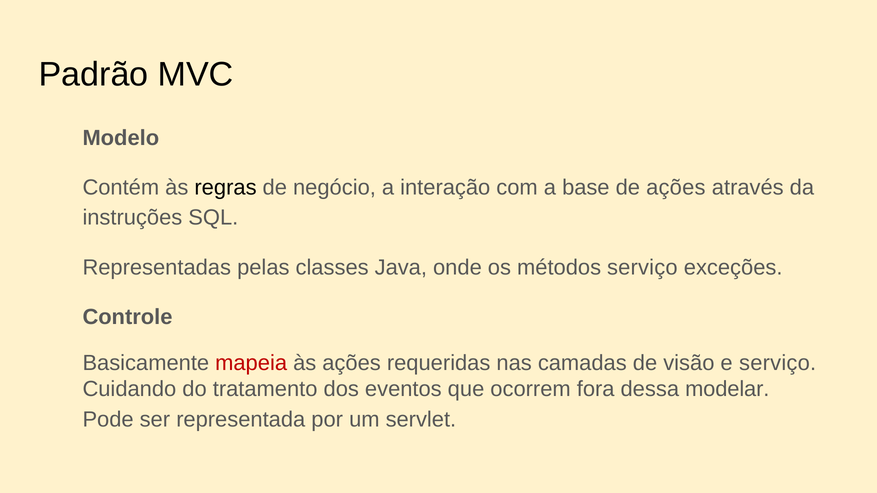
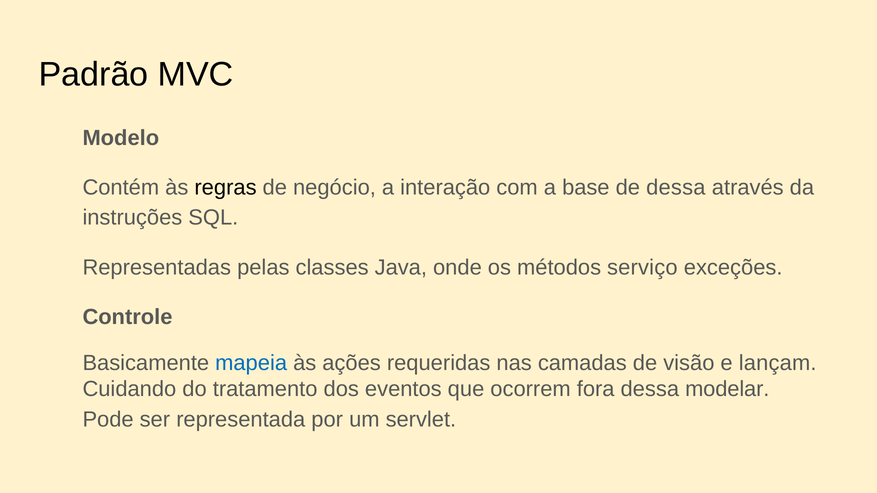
de ações: ações -> dessa (676, 188)
mapeia colour: red -> blue (251, 363)
e serviço: serviço -> lançam (778, 363)
